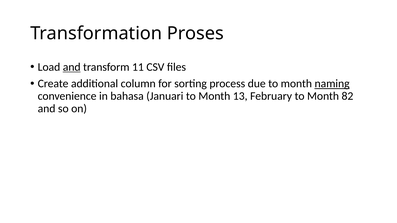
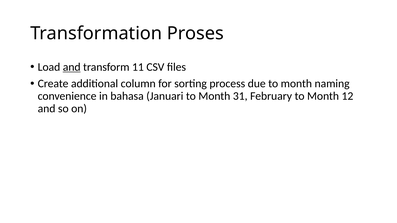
naming underline: present -> none (332, 84)
13: 13 -> 31 (240, 96)
82: 82 -> 12 (347, 96)
